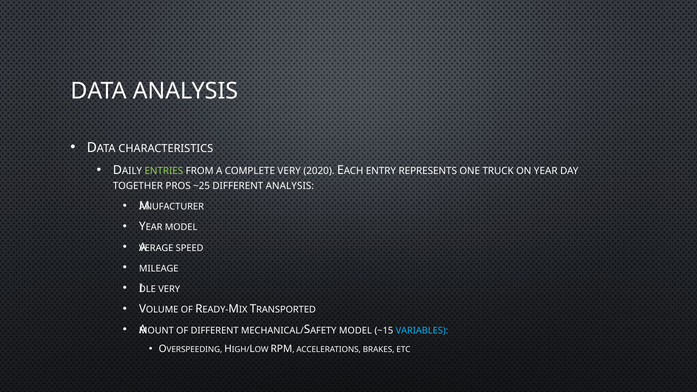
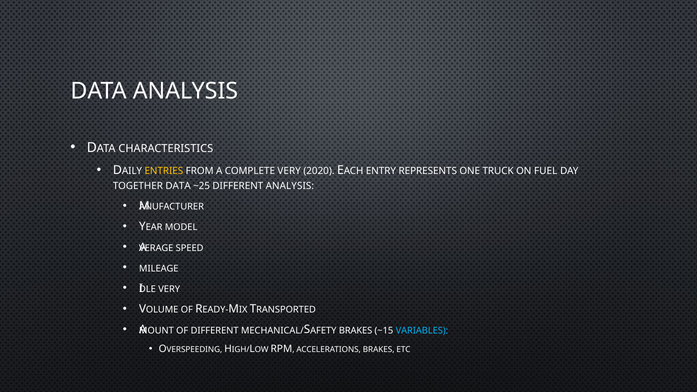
ENTRIES colour: light green -> yellow (164, 171)
ON YEAR: YEAR -> FUEL (546, 171)
TOGETHER PROS: PROS -> DATA (178, 186)
MECHANICAL/SAFETY MODEL: MODEL -> BRAKES (356, 330)
